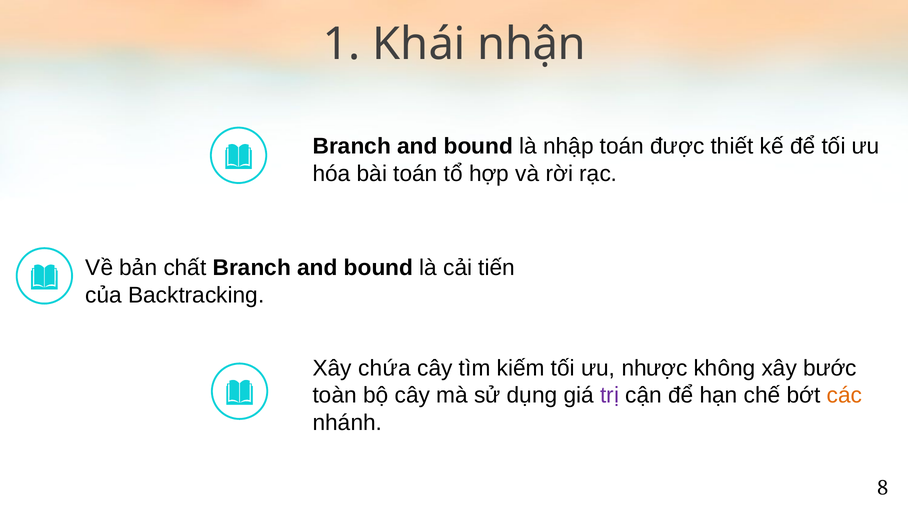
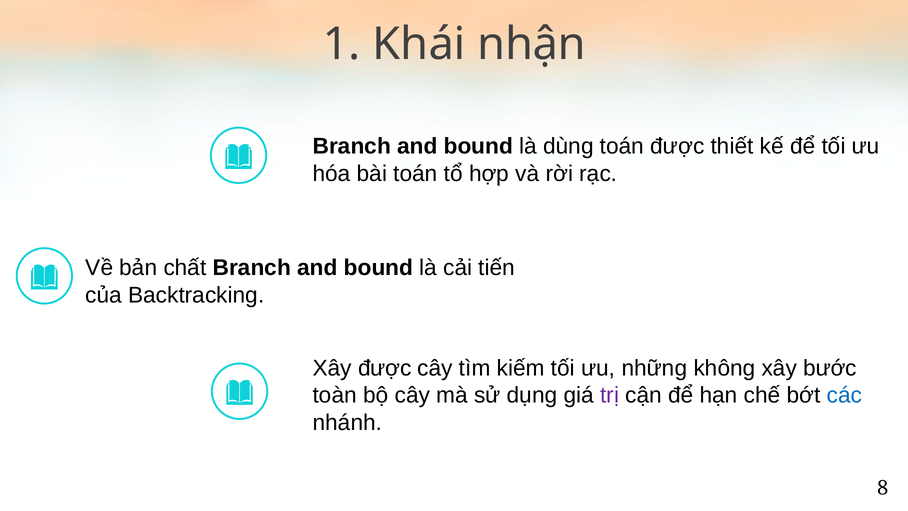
nhập: nhập -> dùng (568, 146)
Xây chứa: chứa -> được (385, 368)
nhược: nhược -> những (654, 368)
các colour: orange -> blue (844, 395)
